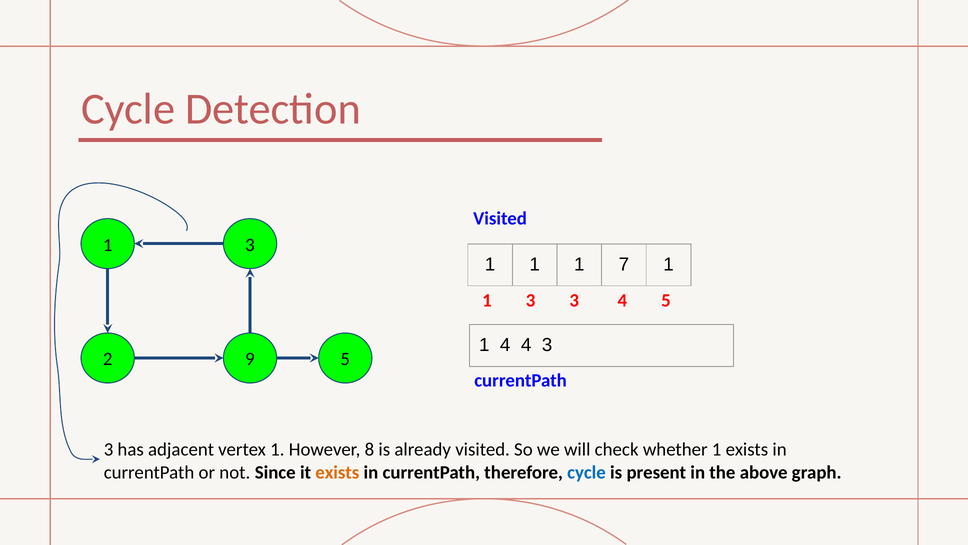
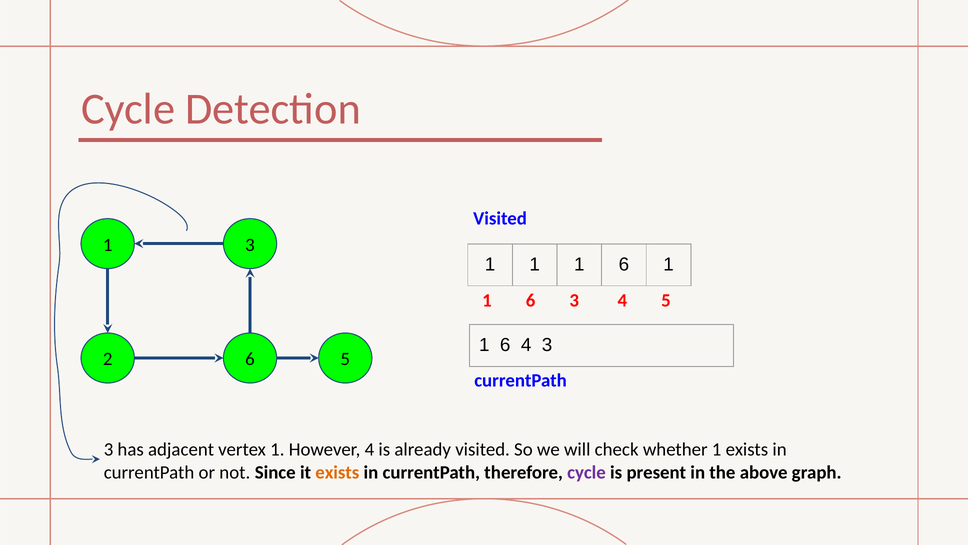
1 1 7: 7 -> 6 (624, 264)
3: 3 -> 6 (531, 300)
4: 4 -> 6 (505, 345)
2 9: 9 -> 6 (250, 359)
However 8: 8 -> 4 (369, 449)
cycle colour: blue -> purple (586, 472)
